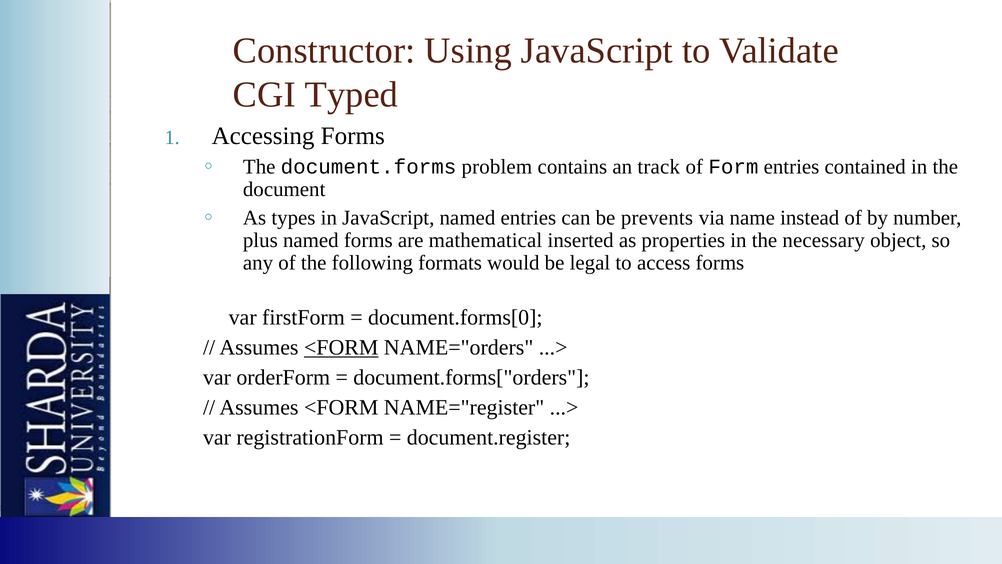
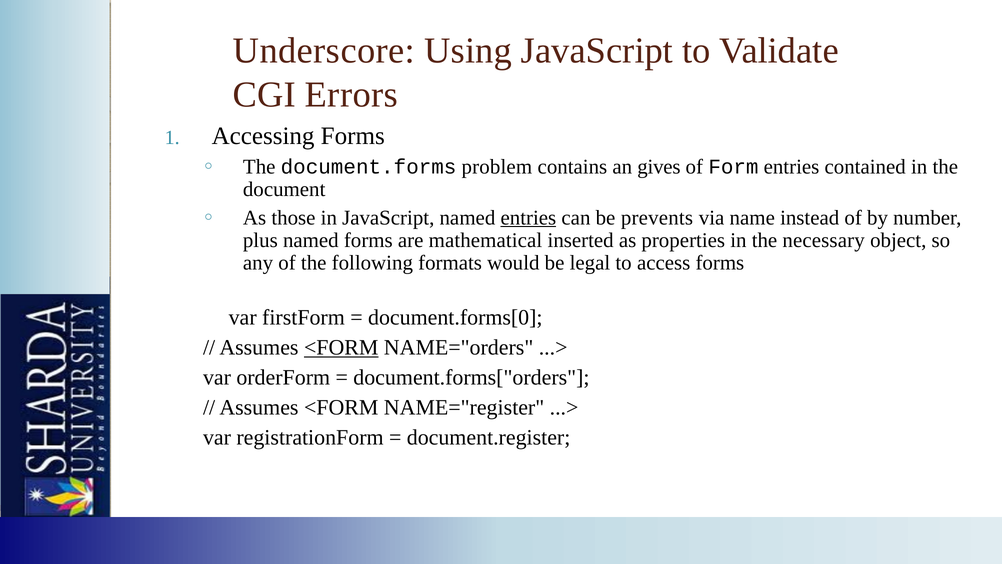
Constructor: Constructor -> Underscore (324, 51)
Typed: Typed -> Errors (351, 95)
track: track -> gives (659, 167)
types: types -> those (293, 217)
entries underline: none -> present (528, 217)
